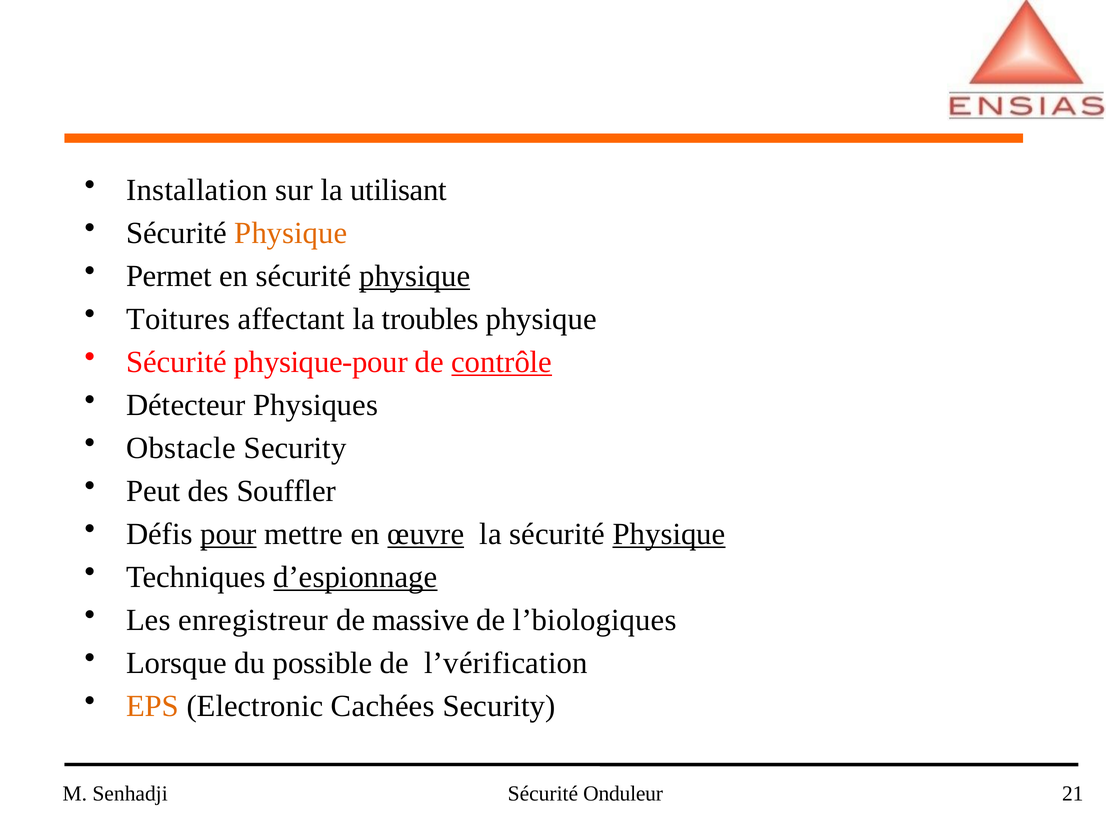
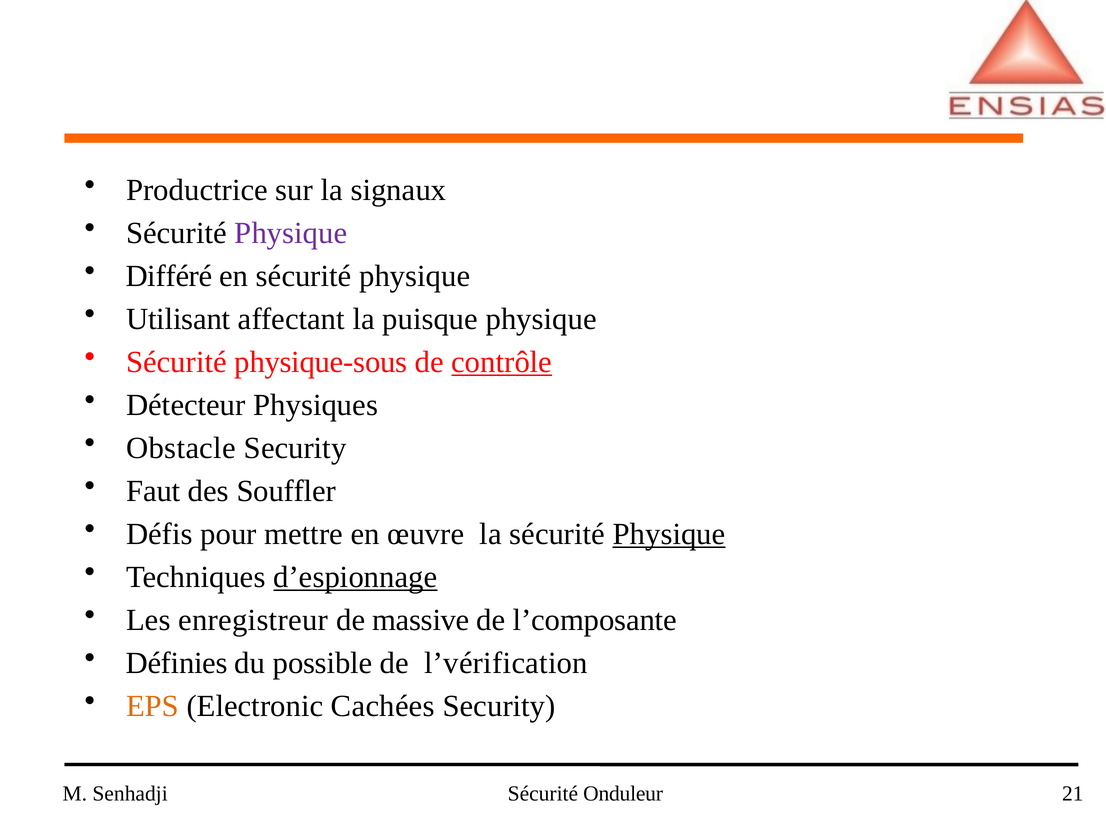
Installation: Installation -> Productrice (197, 190)
utilisant: utilisant -> signaux (398, 190)
Physique colour: orange -> purple (291, 233)
Permet: Permet -> Différé (169, 276)
physique underline: present -> none (415, 276)
Toitures: Toitures -> Utilisant (178, 319)
troubles: troubles -> puisque (430, 319)
physique-pour: physique-pour -> physique-sous (321, 362)
Peut: Peut -> Faut (153, 491)
pour underline: present -> none (228, 534)
œuvre underline: present -> none (426, 534)
l’biologiques: l’biologiques -> l’composante (595, 620)
Lorsque: Lorsque -> Définies (177, 663)
